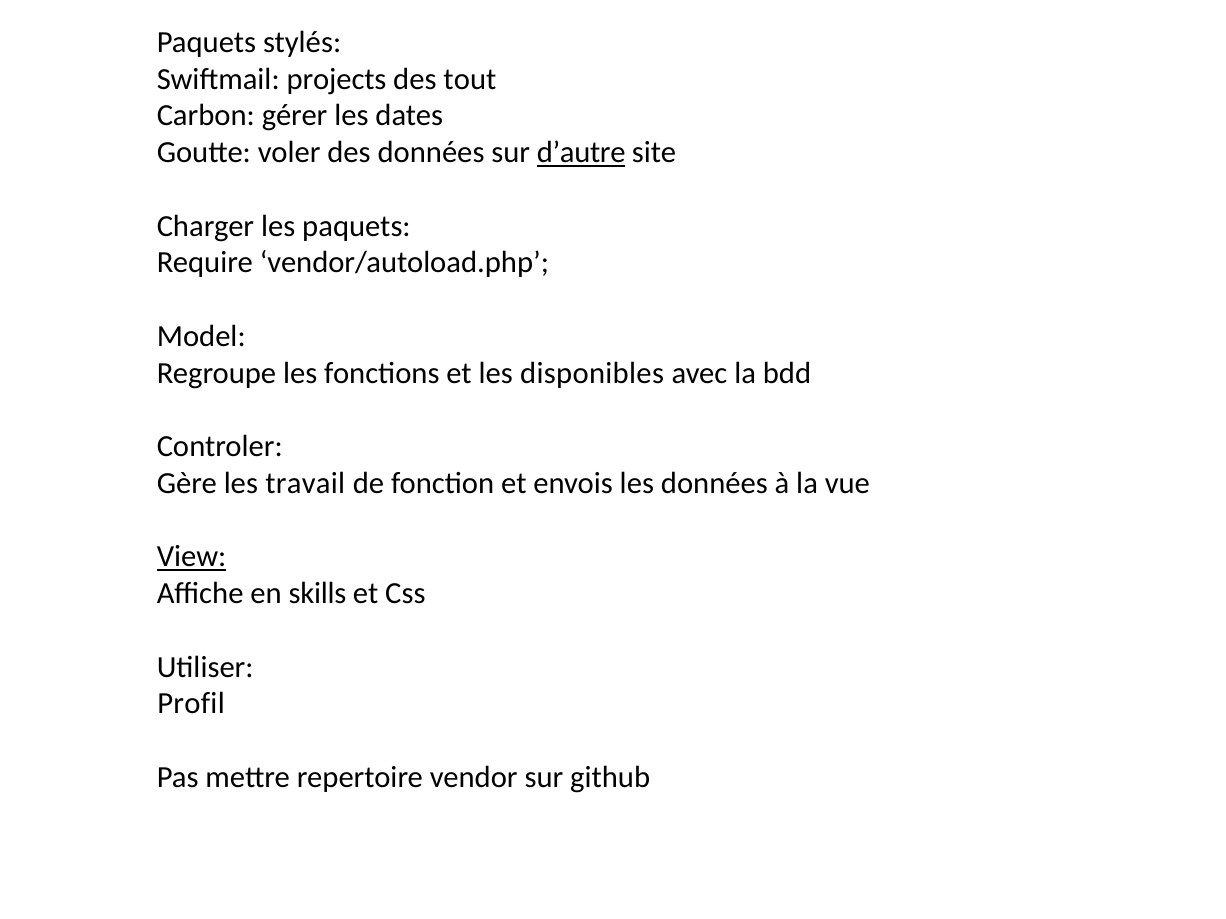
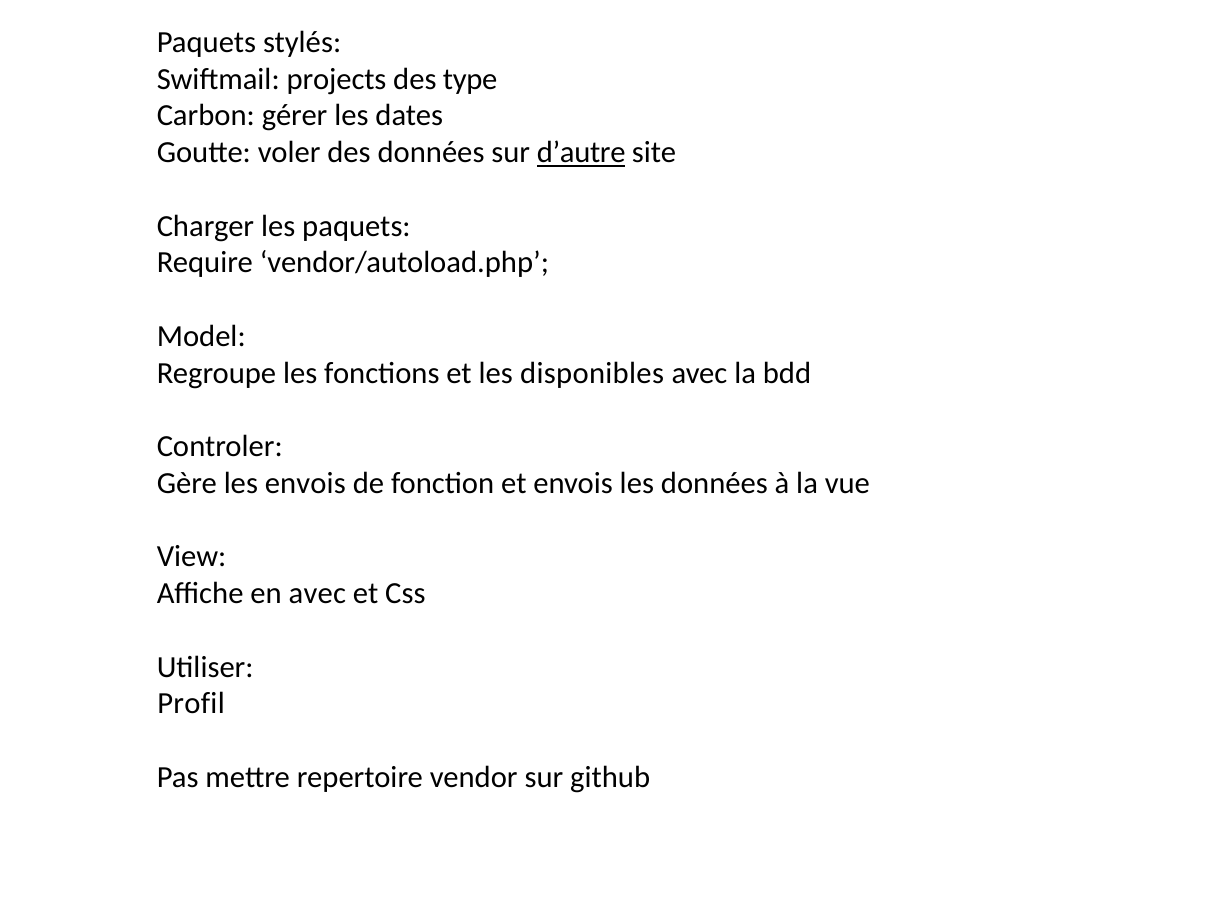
tout: tout -> type (470, 79)
les travail: travail -> envois (305, 484)
View underline: present -> none (192, 557)
en skills: skills -> avec (317, 594)
